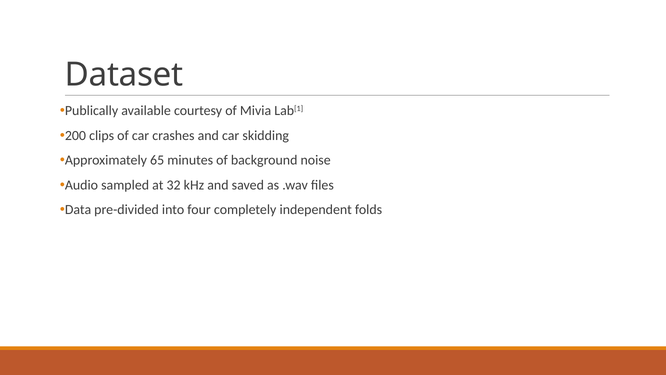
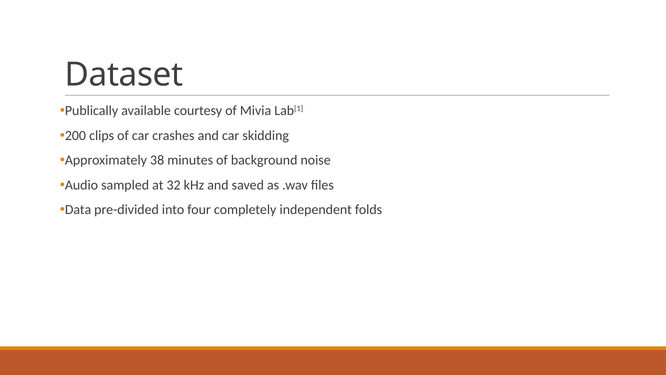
65: 65 -> 38 (157, 160)
